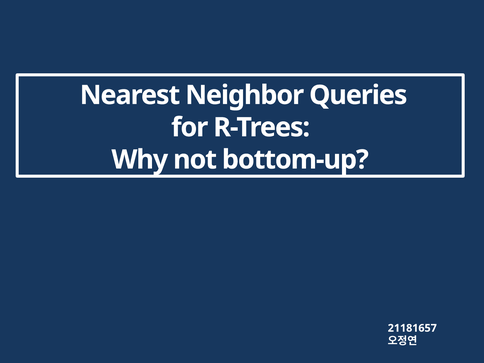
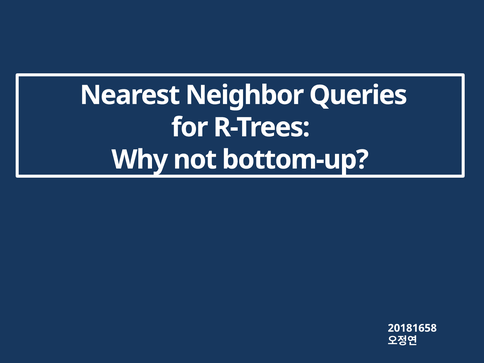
21181657: 21181657 -> 20181658 (412, 328)
